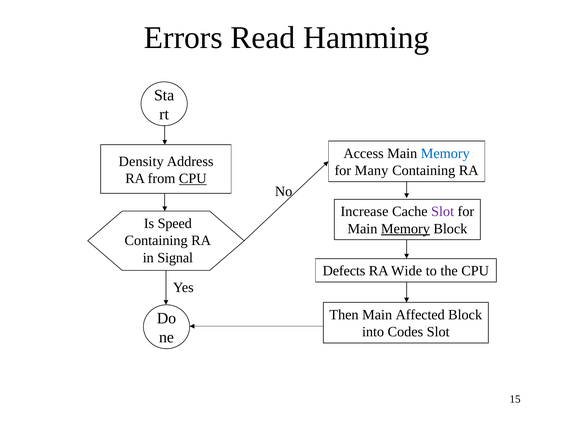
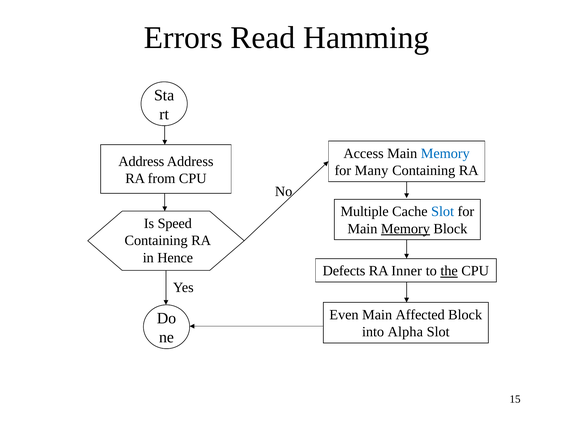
Density: Density -> Address (141, 161)
CPU underline: present -> none (193, 178)
Increase: Increase -> Multiple (365, 212)
Slot colour: purple -> blue (443, 212)
Signal: Signal -> Hence (175, 258)
Wide: Wide -> Inner (407, 271)
the underline: none -> present (449, 271)
Then: Then -> Even (344, 315)
Codes: Codes -> Alpha (405, 332)
